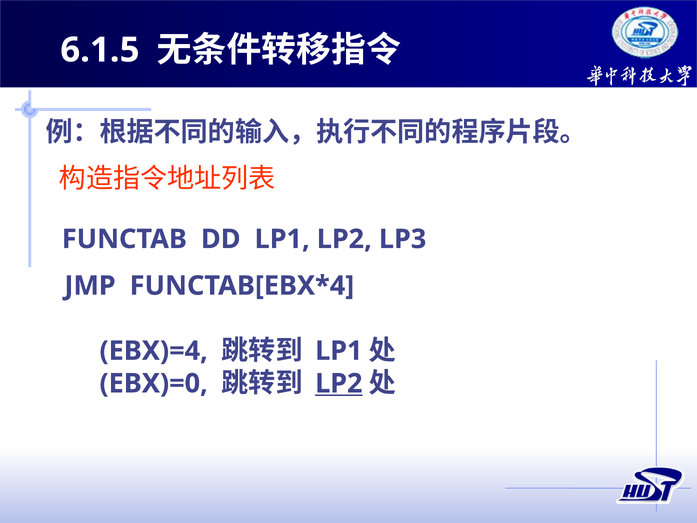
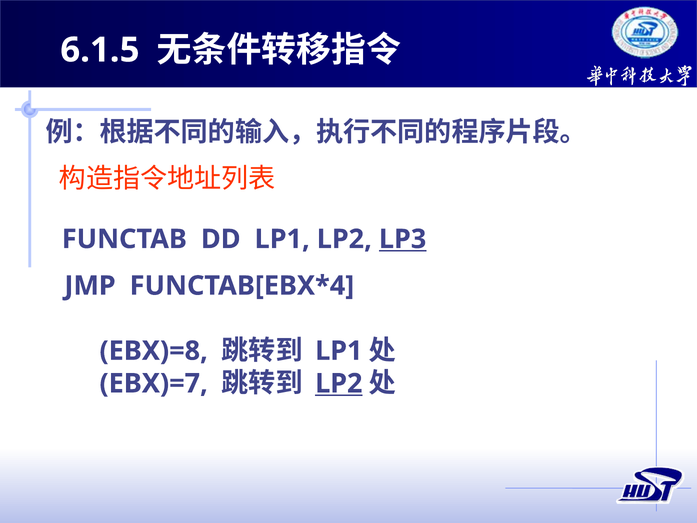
LP3 underline: none -> present (403, 239)
EBX)=4: EBX)=4 -> EBX)=8 (154, 351)
EBX)=0: EBX)=0 -> EBX)=7 (154, 383)
